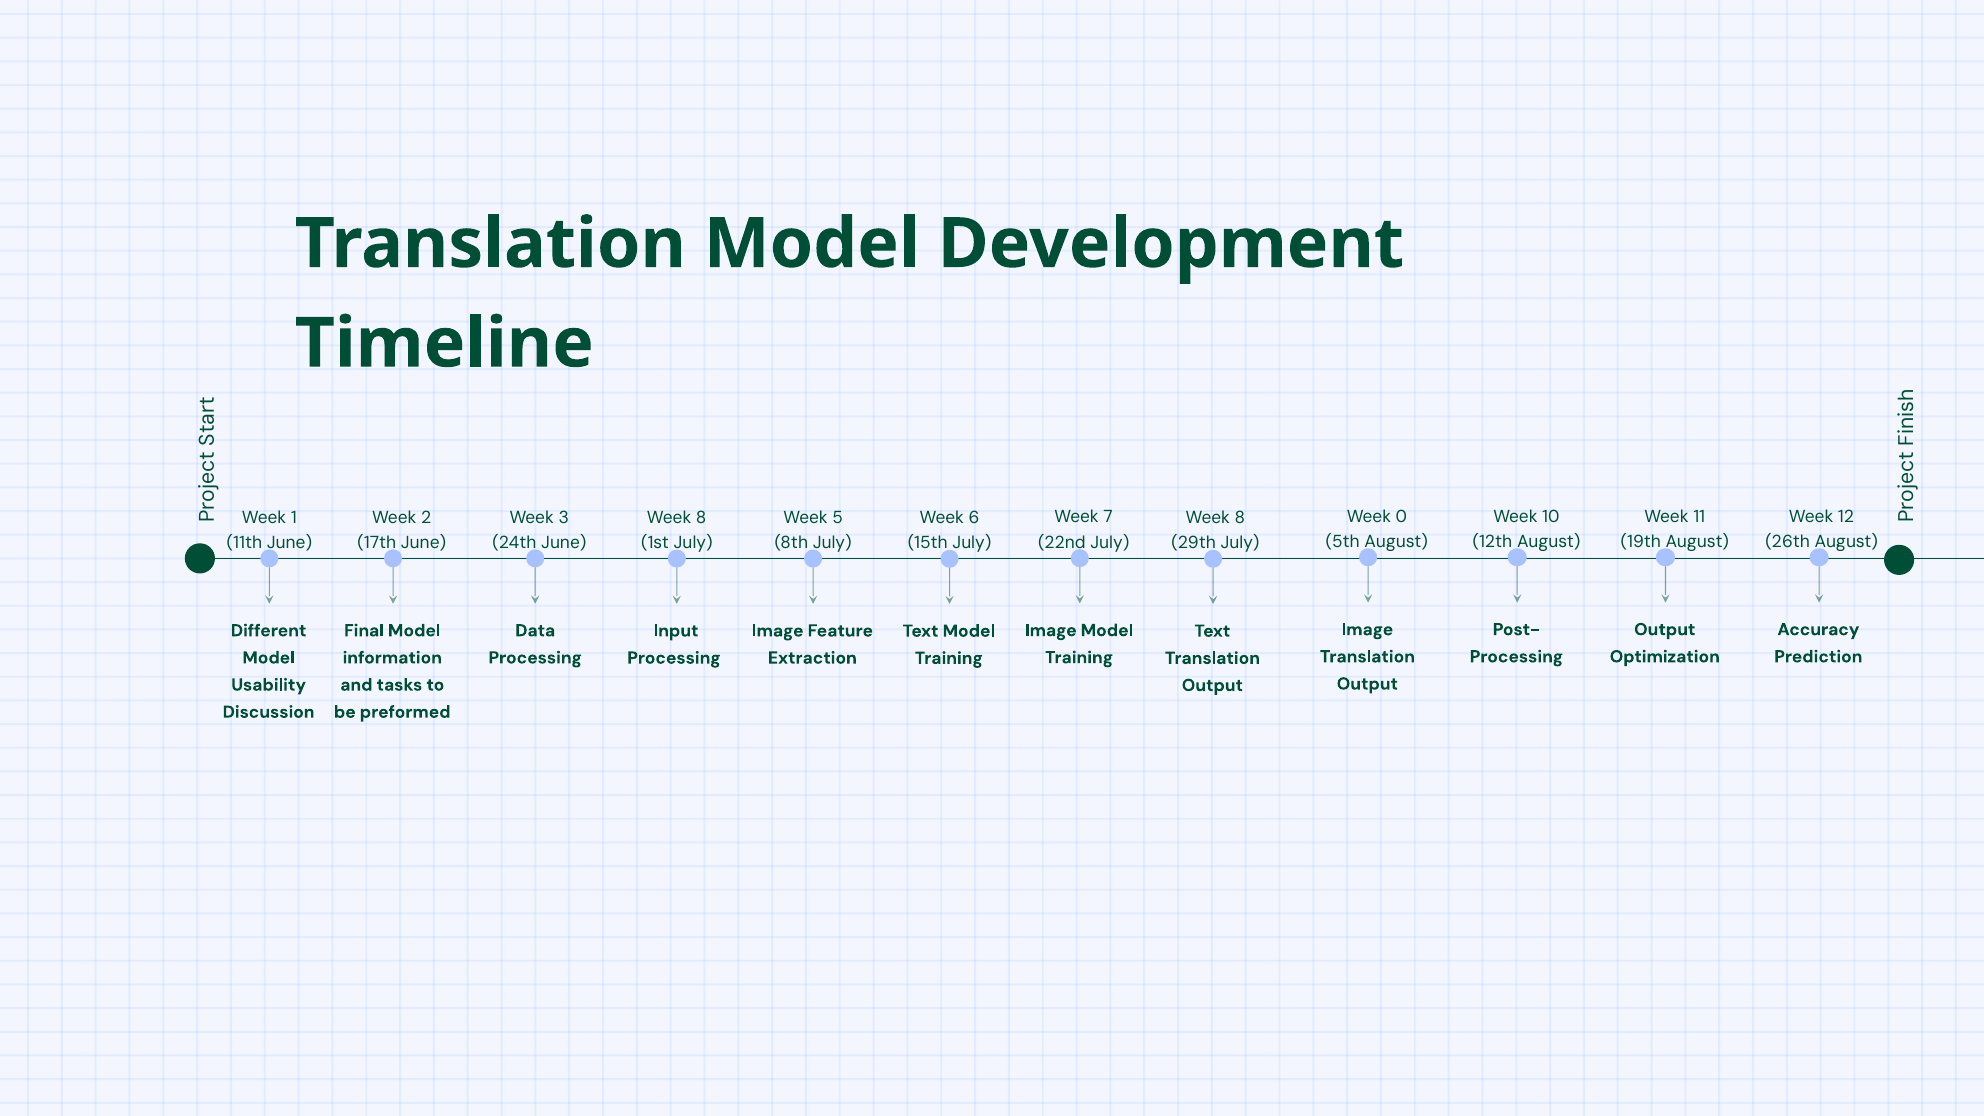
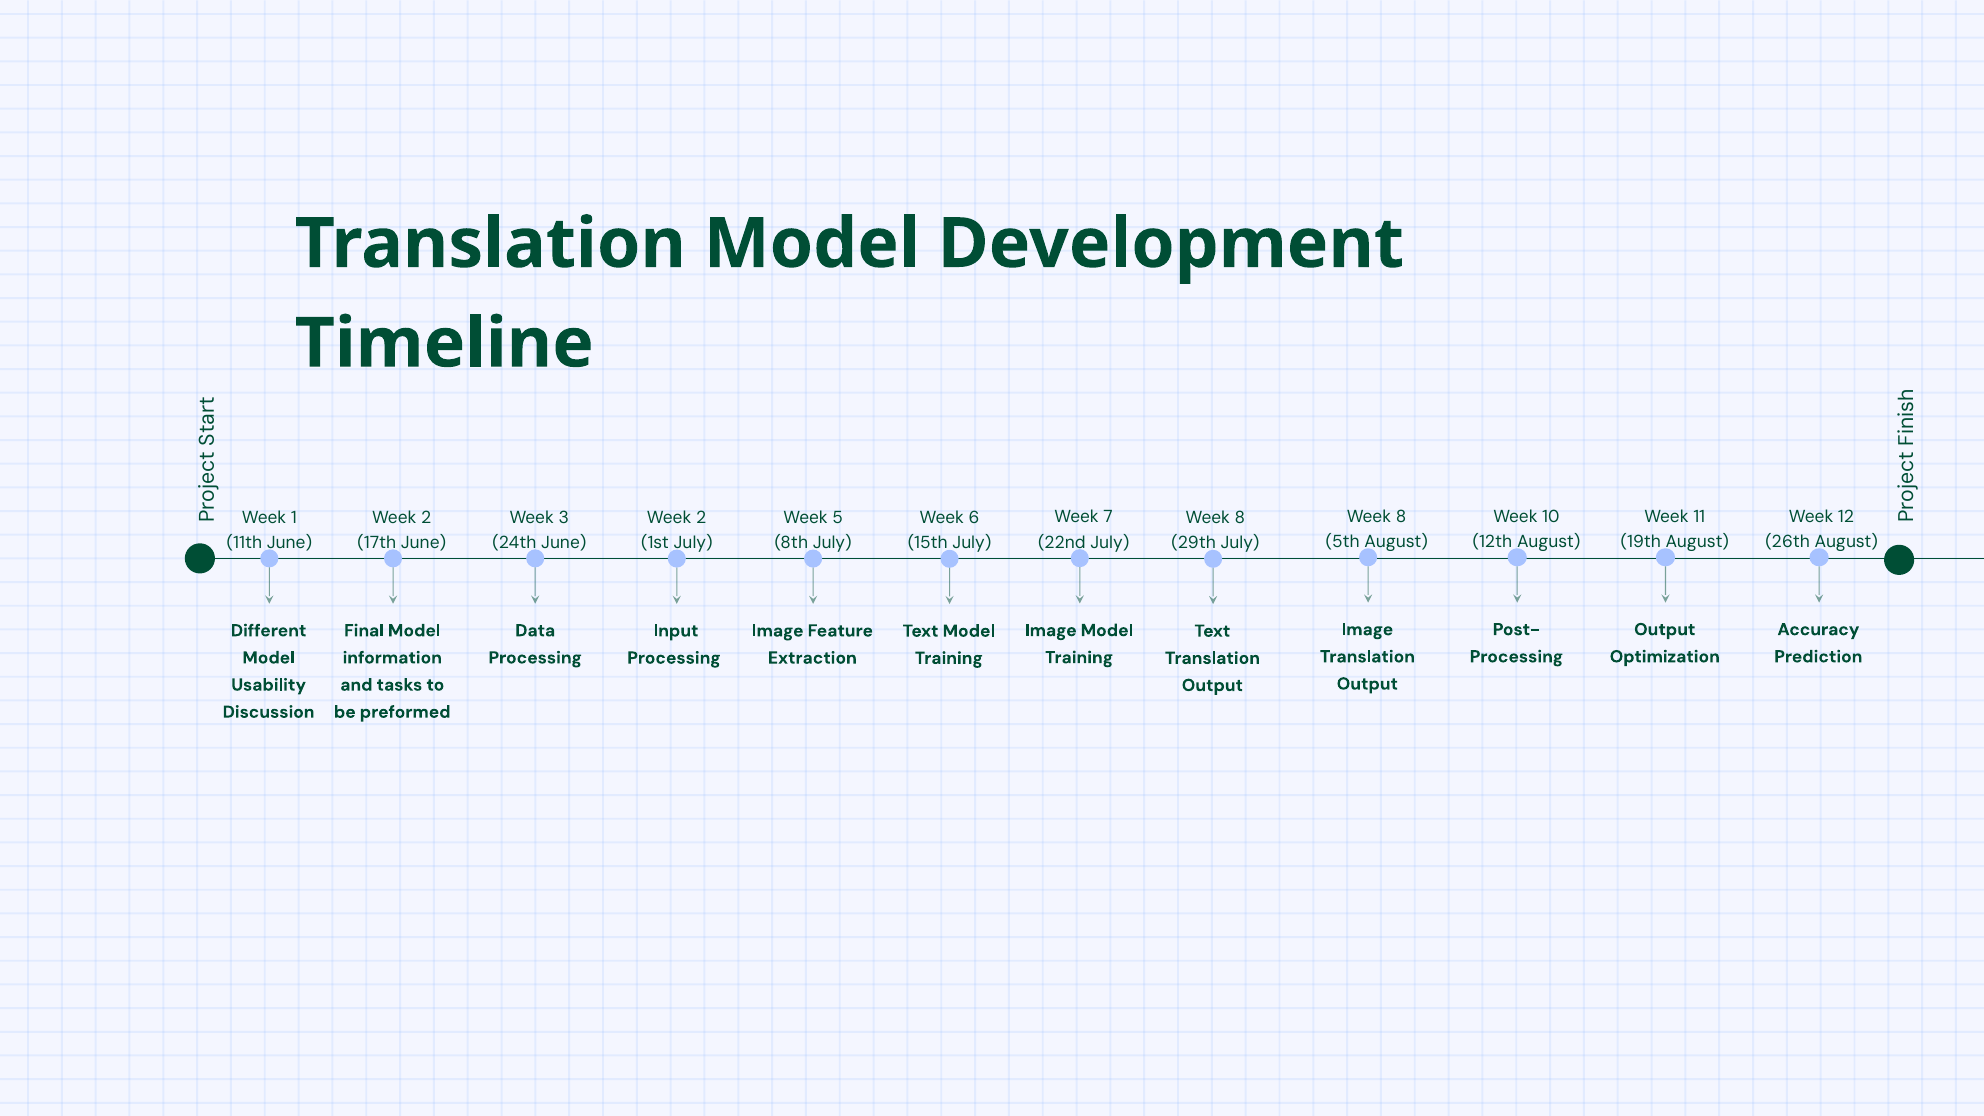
0: 0 -> 8 (1401, 516)
8: 8 -> 2 (701, 518)
